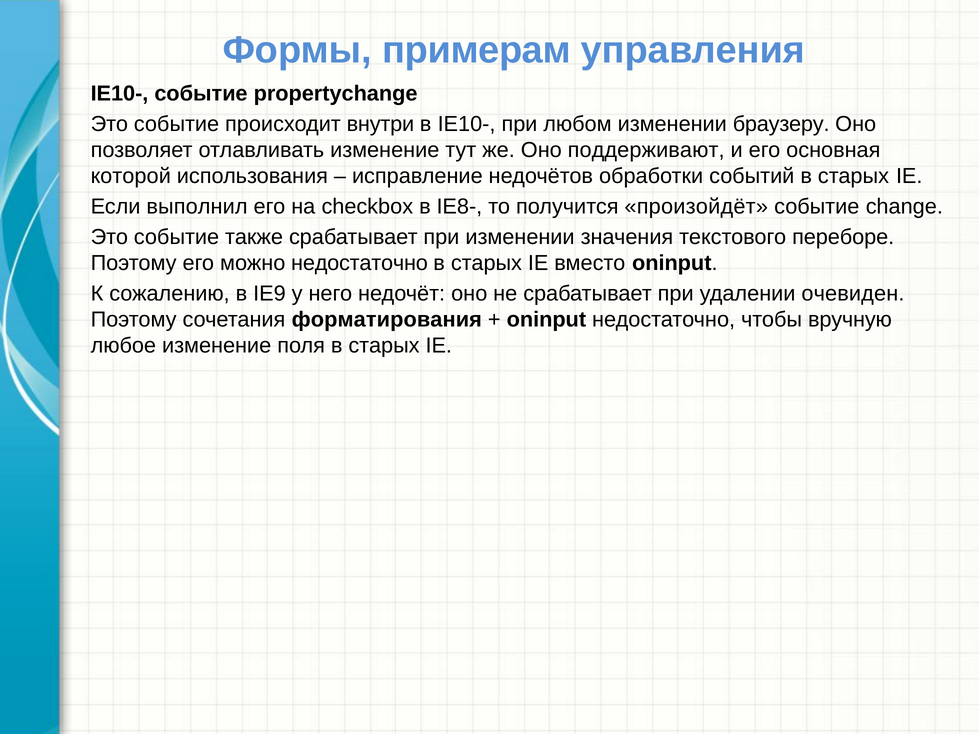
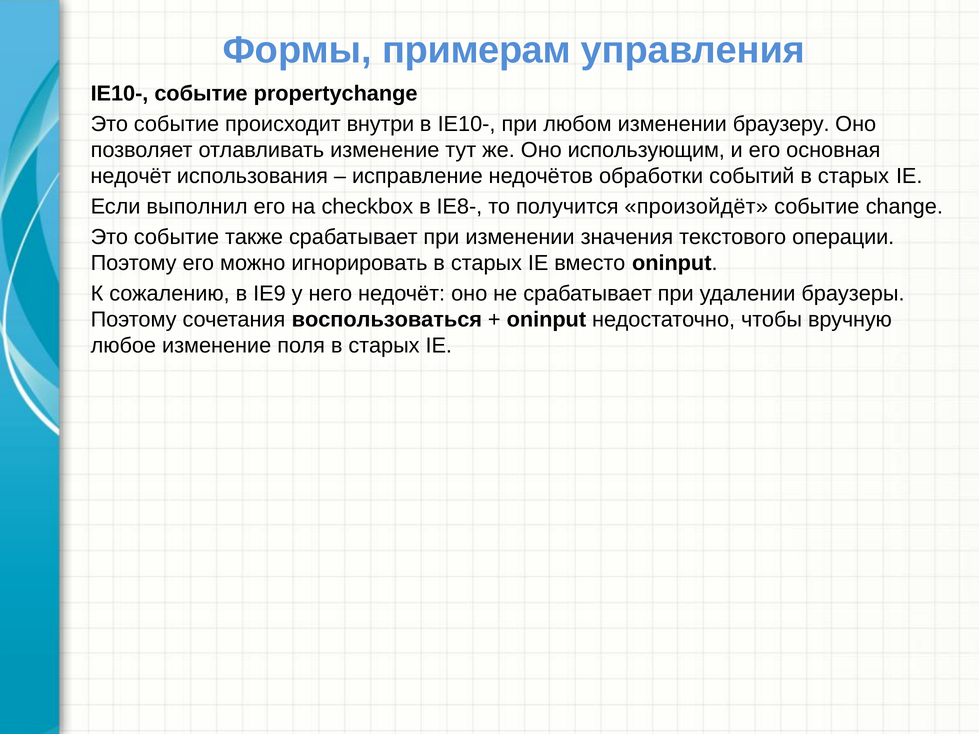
поддерживают: поддерживают -> использующим (646, 150)
которой: которой -> недочёт (131, 176)
переборе: переборе -> операции (843, 237)
можно недостаточно: недостаточно -> игнорировать (359, 263)
очевиден: очевиден -> браузеры (853, 294)
форматирования: форматирования -> воспользоваться (387, 320)
